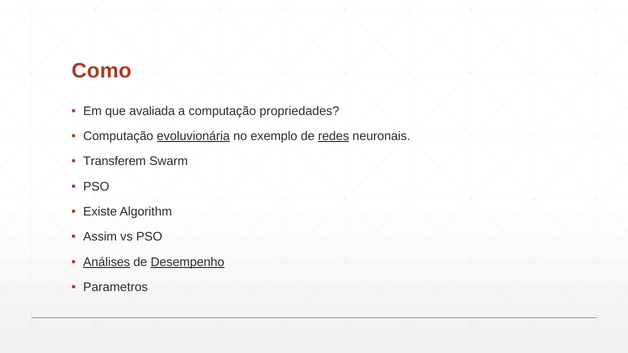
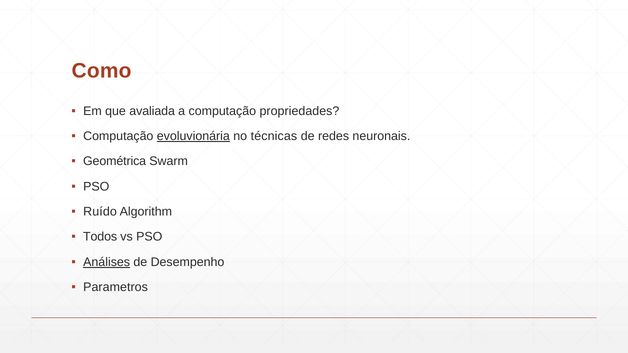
exemplo: exemplo -> técnicas (274, 136)
redes underline: present -> none (334, 136)
Transferem: Transferem -> Geométrica (115, 161)
Existe: Existe -> Ruído (100, 212)
Assim: Assim -> Todos (100, 237)
Desempenho underline: present -> none (188, 262)
